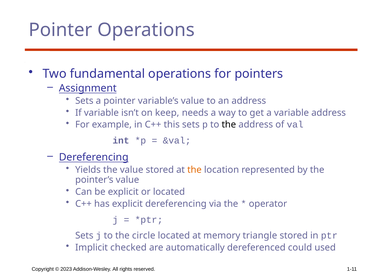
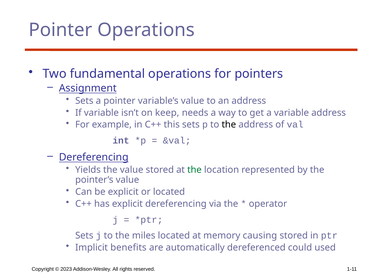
the colour: orange -> green (194, 170)
circle: circle -> miles (144, 235)
triangle: triangle -> causing (260, 235)
checked: checked -> benefits (128, 247)
